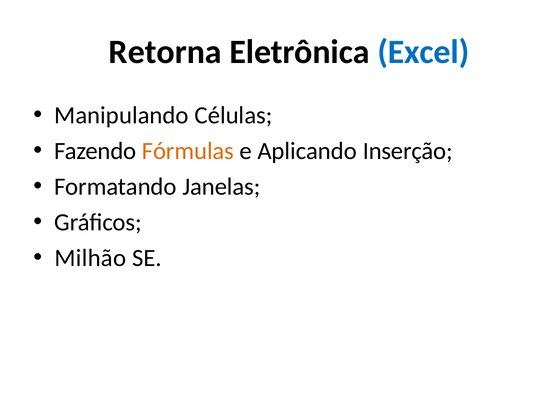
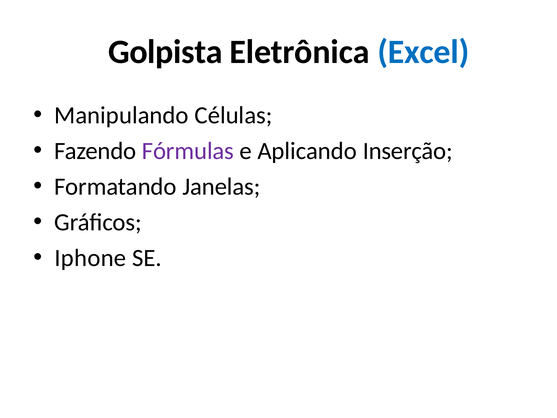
Retorna: Retorna -> Golpista (165, 52)
Fórmulas colour: orange -> purple (188, 151)
Milhão: Milhão -> Iphone (90, 258)
